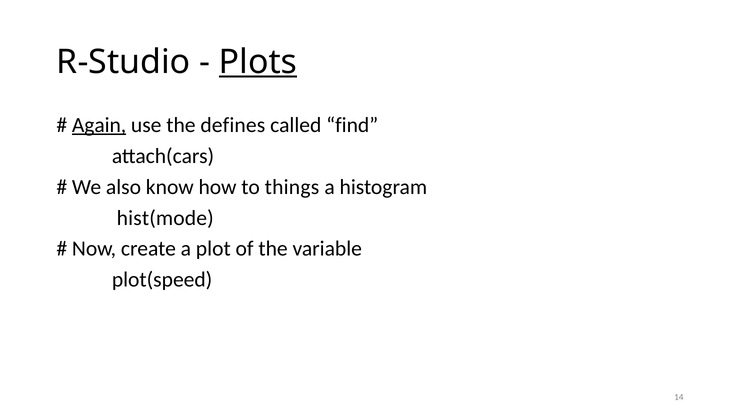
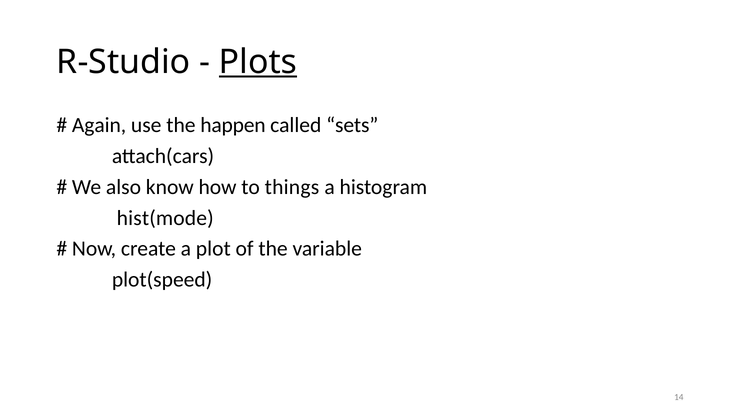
Again underline: present -> none (99, 125)
defines: defines -> happen (233, 125)
find: find -> sets (352, 125)
